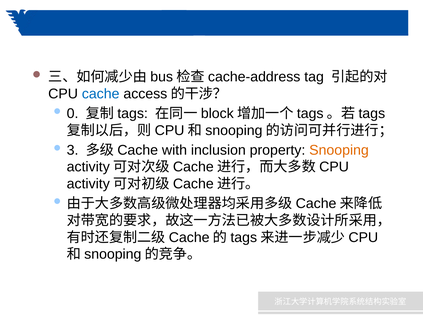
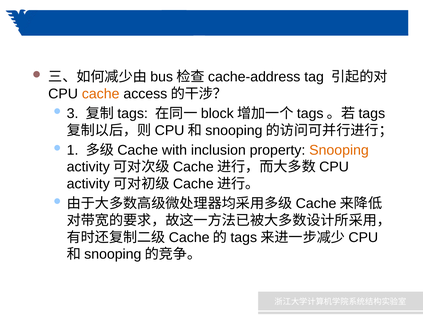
cache colour: blue -> orange (101, 94)
0: 0 -> 3 (73, 114)
3: 3 -> 1 (73, 150)
